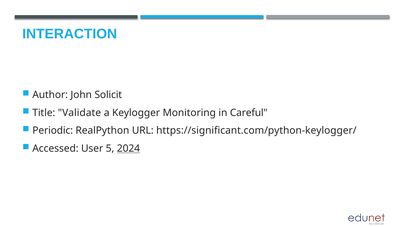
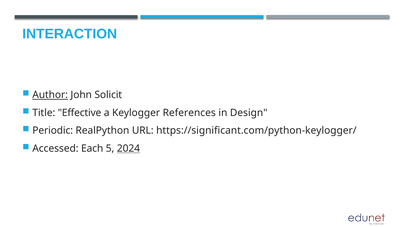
Author underline: none -> present (50, 95)
Validate: Validate -> Effective (80, 113)
Monitoring: Monitoring -> References (189, 113)
Careful: Careful -> Design (249, 113)
User: User -> Each (92, 149)
